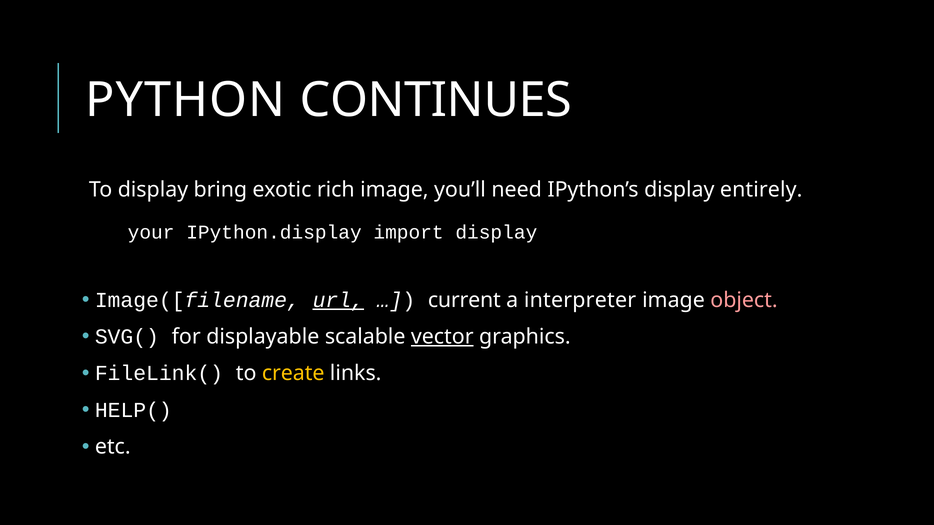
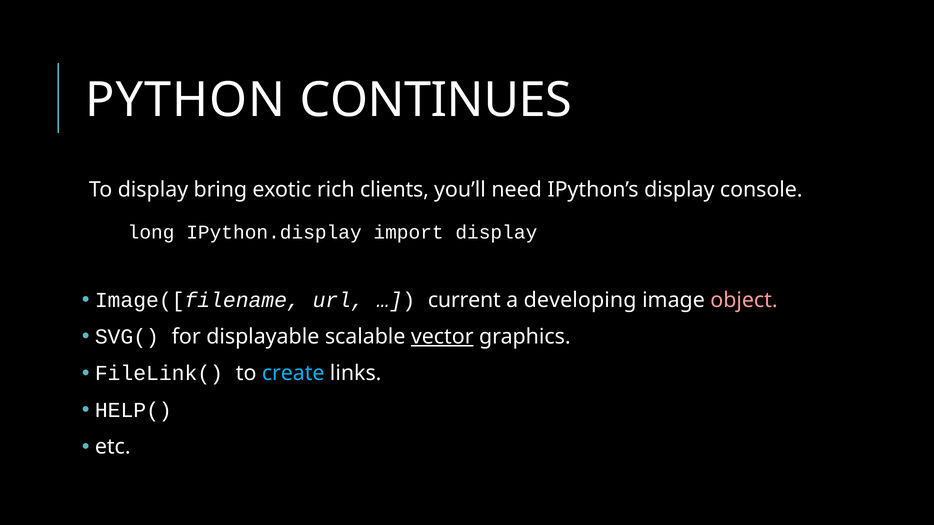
rich image: image -> clients (394, 190)
entirely: entirely -> console (761, 190)
your: your -> long (151, 232)
url underline: present -> none (338, 300)
interpreter: interpreter -> developing (580, 300)
create colour: yellow -> light blue (293, 374)
